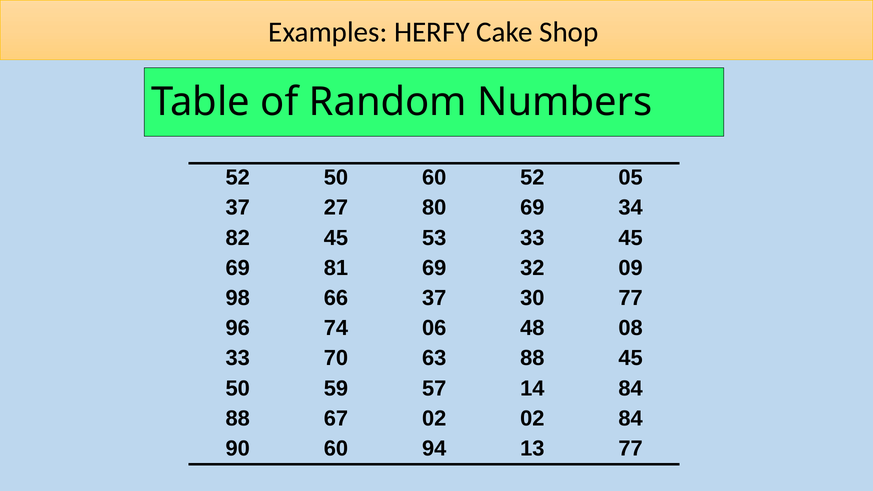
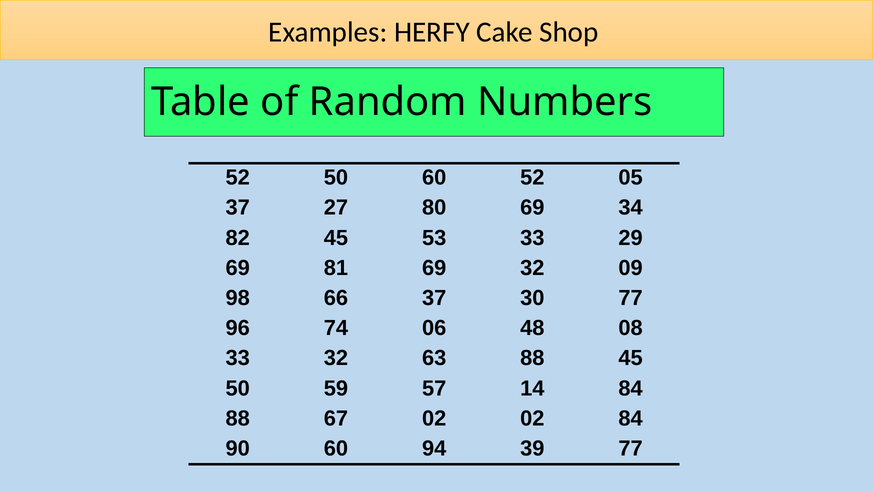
33 45: 45 -> 29 (631, 238)
33 70: 70 -> 32 (336, 358)
13: 13 -> 39 (532, 449)
